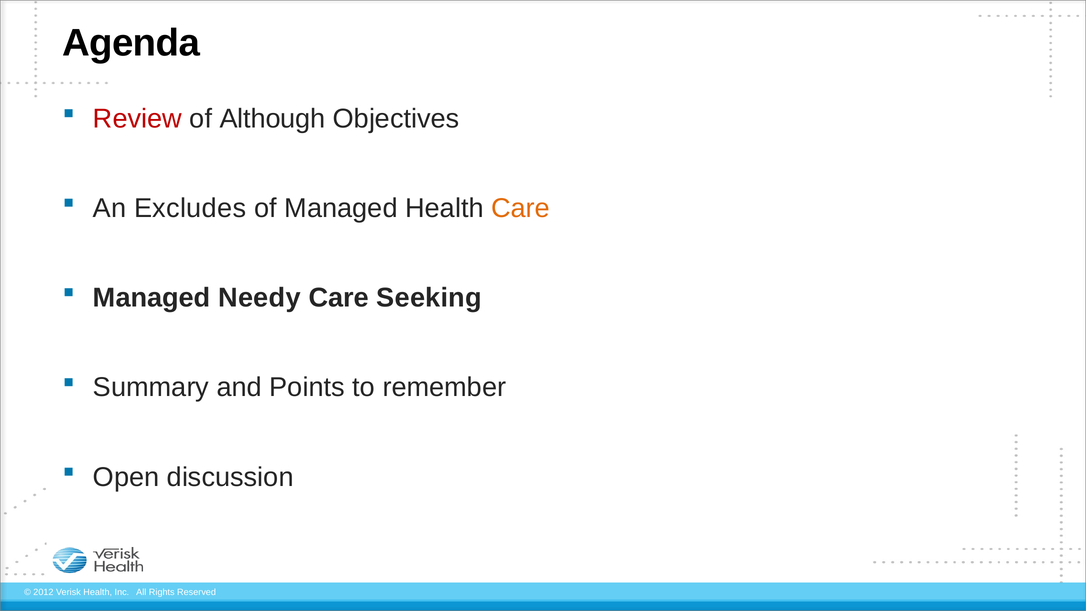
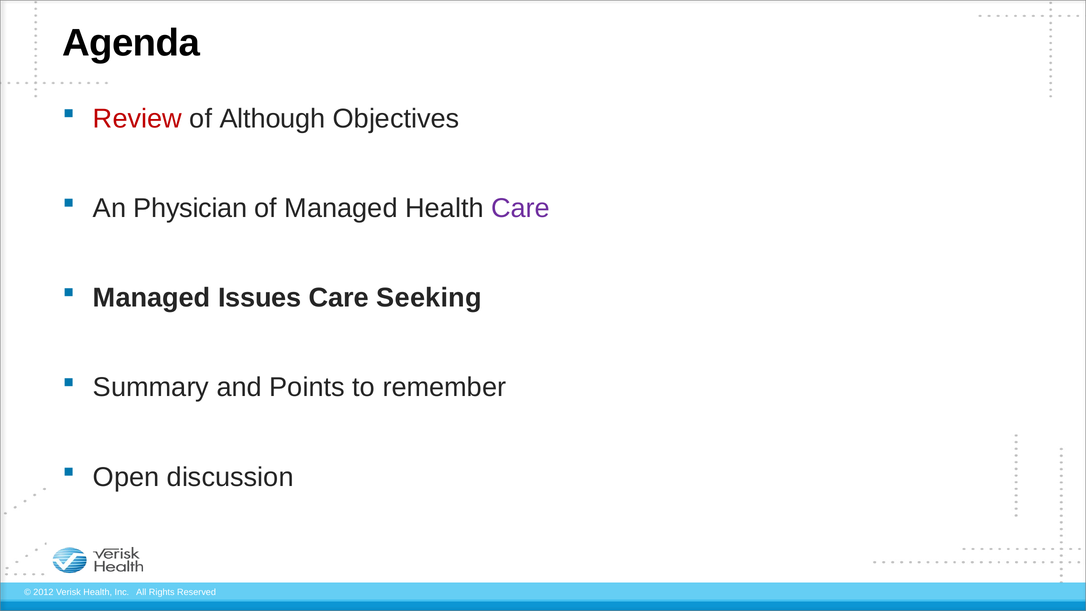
Excludes: Excludes -> Physician (190, 208)
Care colour: orange -> purple (521, 208)
Needy: Needy -> Issues (260, 298)
